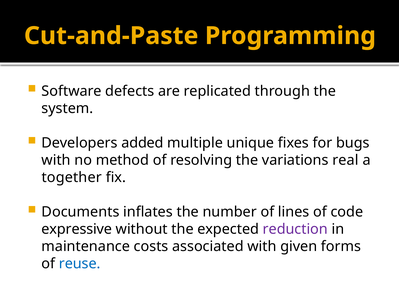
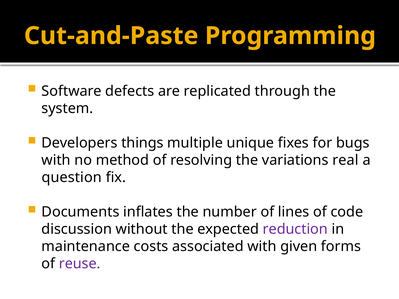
added: added -> things (142, 143)
together: together -> question (72, 177)
expressive: expressive -> discussion (77, 229)
reuse colour: blue -> purple (80, 264)
